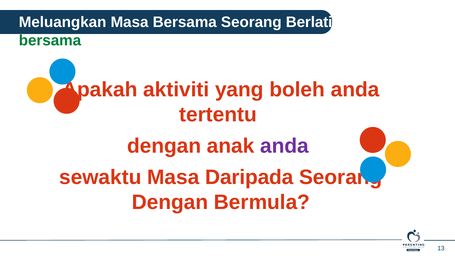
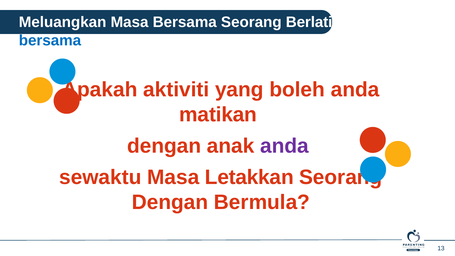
bersama colour: green -> blue (50, 40)
tertentu: tertentu -> matikan (218, 115)
Daripada: Daripada -> Letakkan (249, 177)
